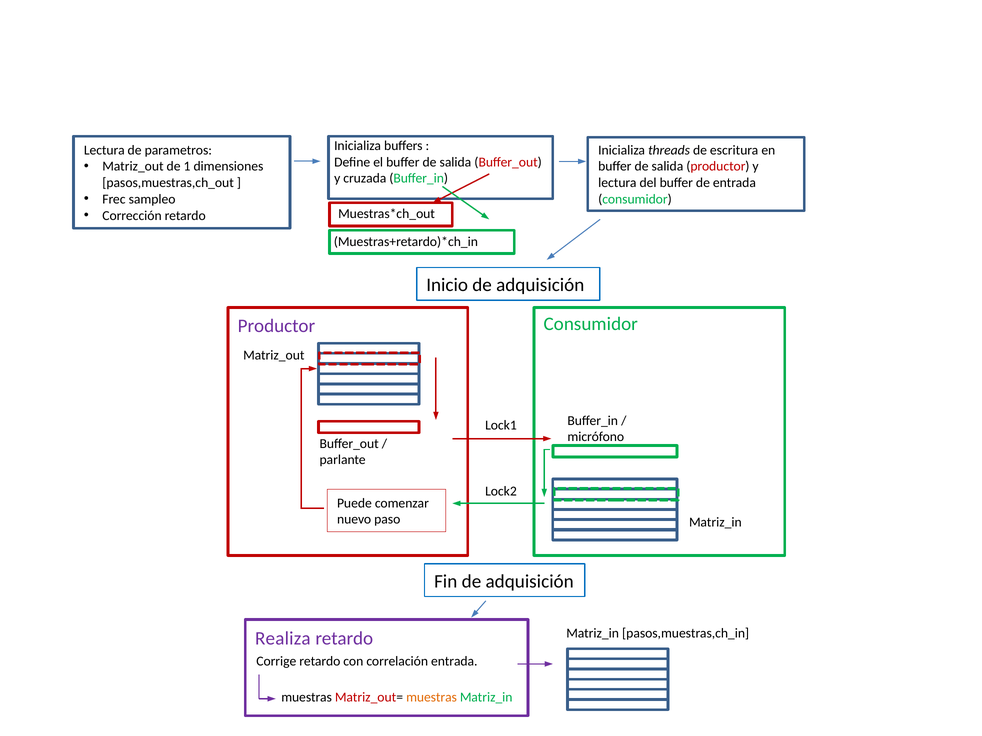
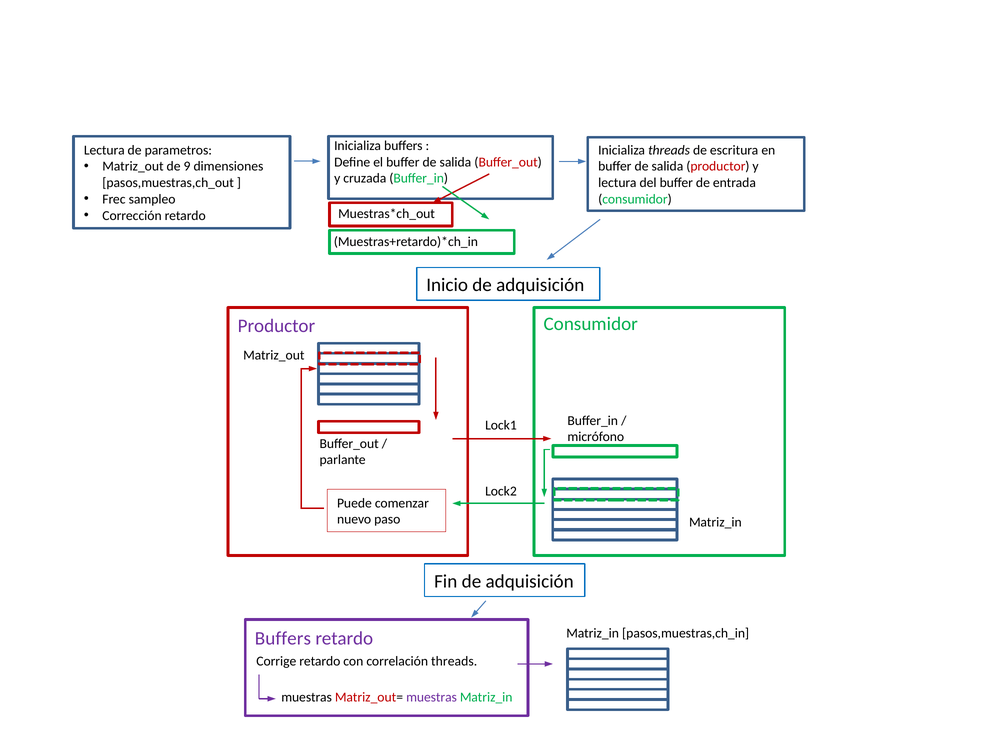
1: 1 -> 9 (187, 167)
Realiza: Realiza -> Buffers (283, 639)
correlación entrada: entrada -> threads (454, 662)
muestras colour: orange -> purple (432, 698)
